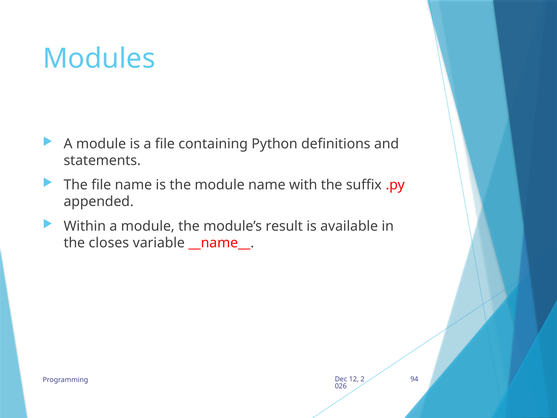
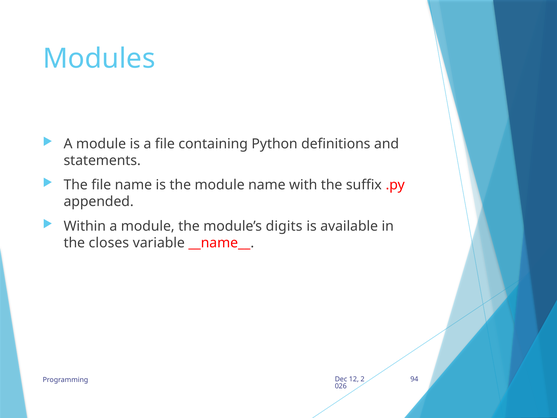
result: result -> digits (284, 226)
